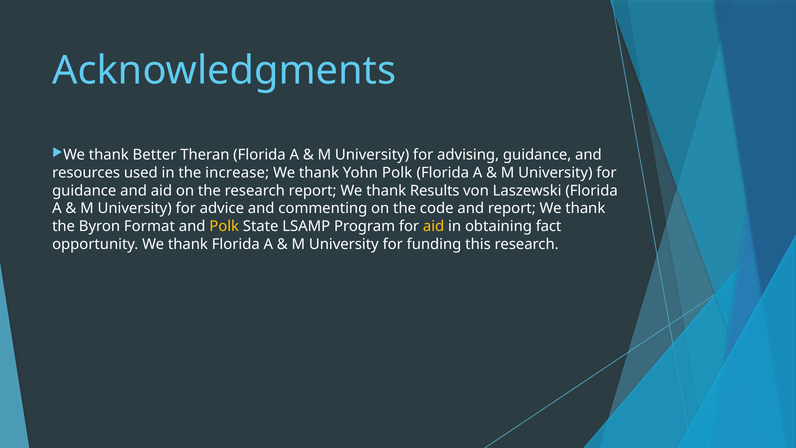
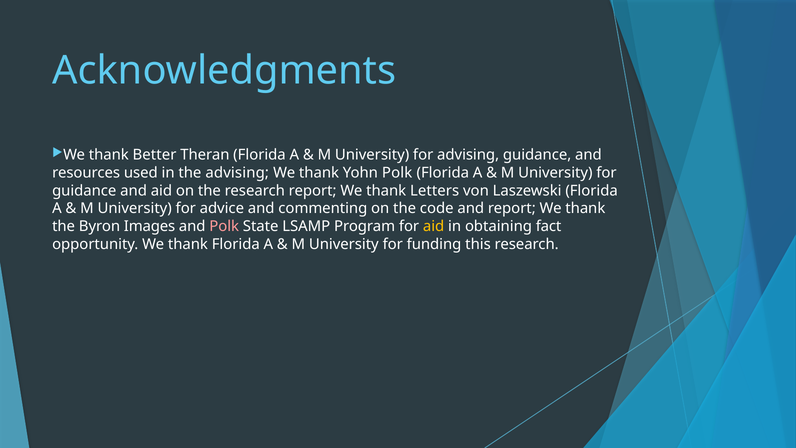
the increase: increase -> advising (237, 173)
Results: Results -> Letters (435, 191)
Format: Format -> Images (150, 226)
Polk colour: yellow -> pink (224, 226)
